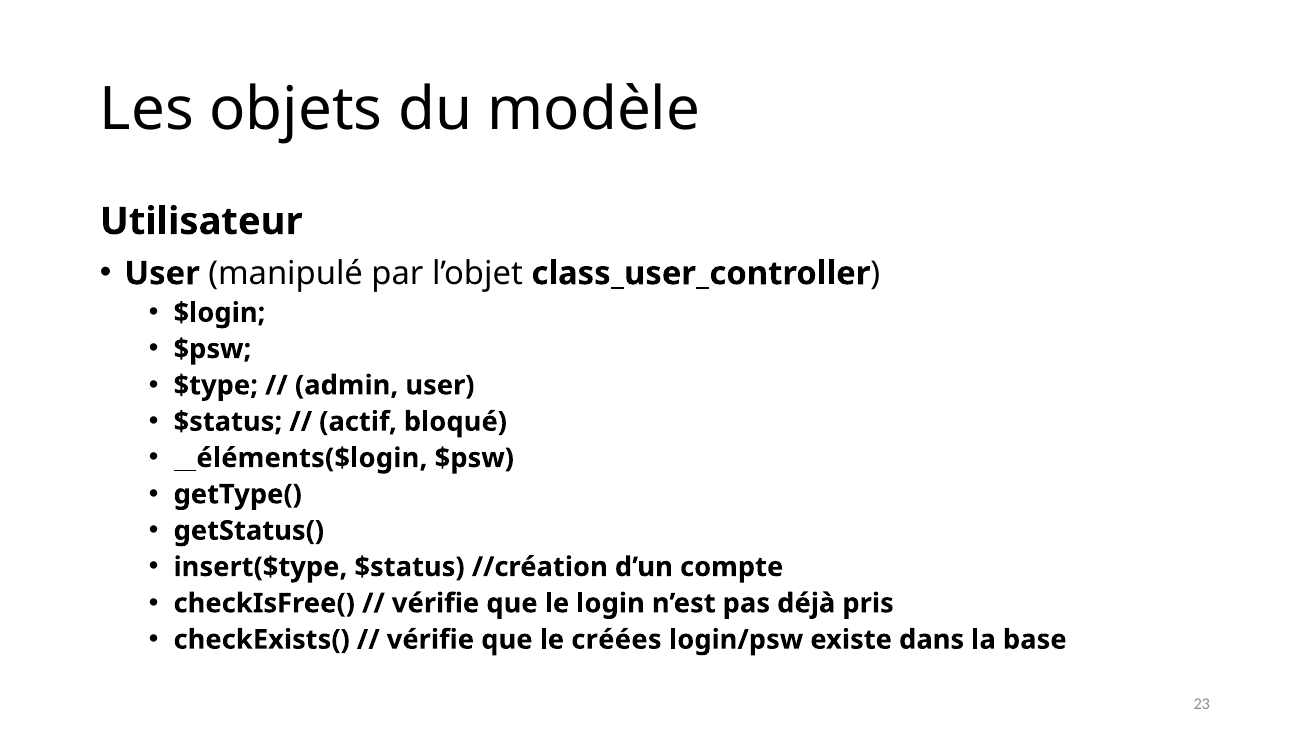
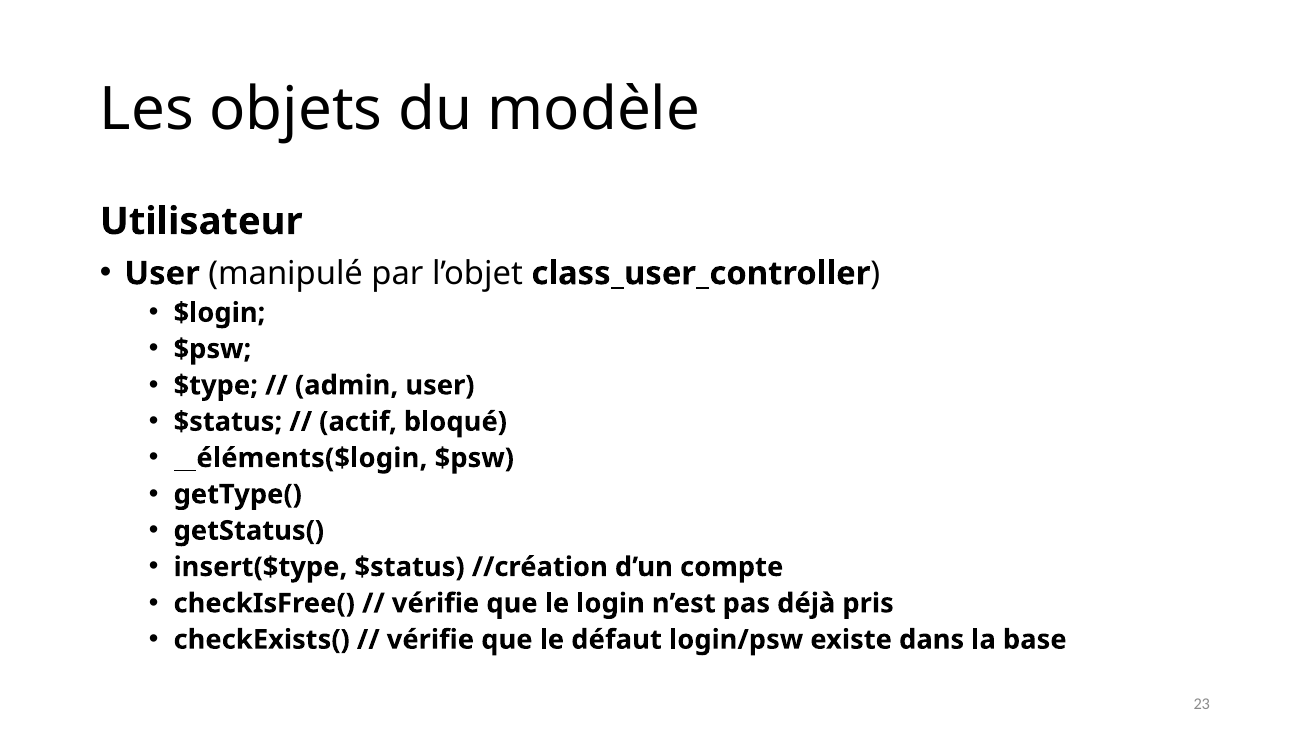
créées: créées -> défaut (617, 640)
